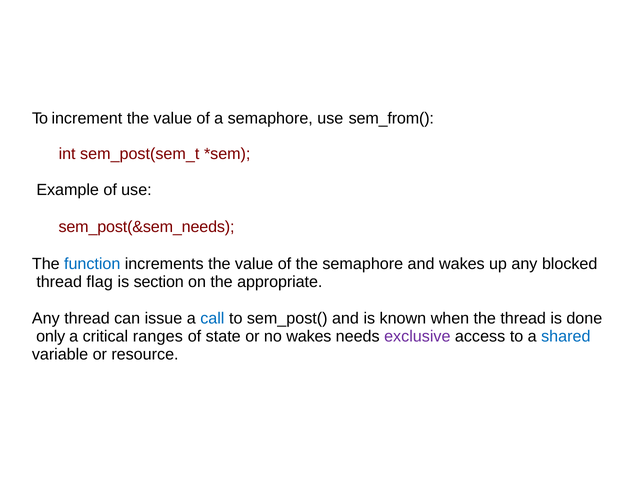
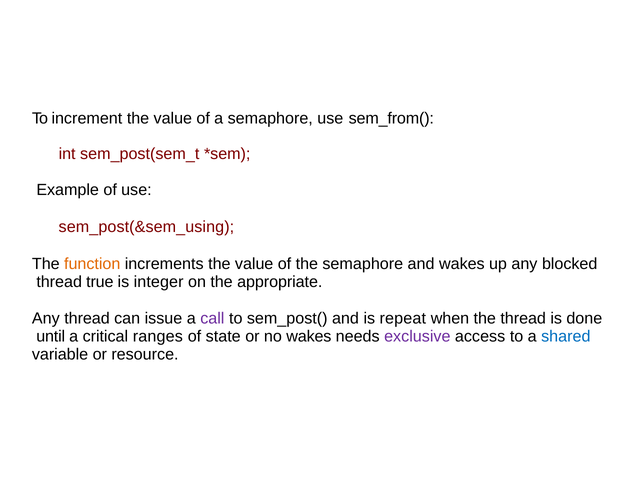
sem_post(&sem_needs: sem_post(&sem_needs -> sem_post(&sem_using (146, 226)
function colour: blue -> orange (92, 264)
flag: flag -> true (100, 282)
section: section -> integer (159, 282)
call colour: blue -> purple (212, 318)
known: known -> repeat (403, 318)
only: only -> until (51, 336)
